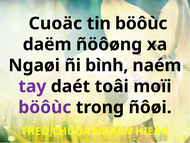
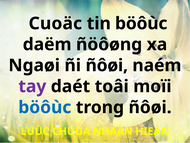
ñi bình: bình -> ñôøi (107, 65)
böôùc colour: purple -> blue (45, 107)
THEO: THEO -> LUÙC (35, 131)
